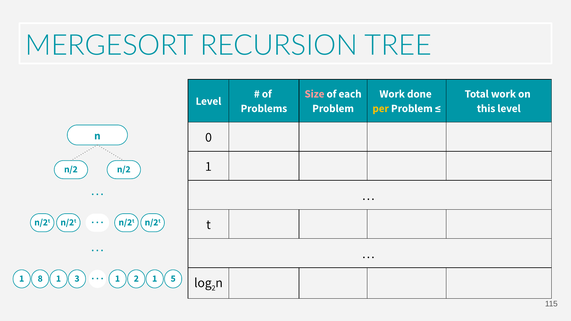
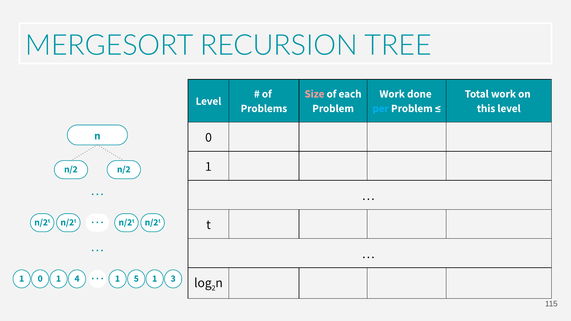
per colour: yellow -> light blue (381, 108)
1 8: 8 -> 0 (40, 279)
3: 3 -> 4 (77, 279)
2: 2 -> 5 (136, 279)
5: 5 -> 3 (173, 279)
